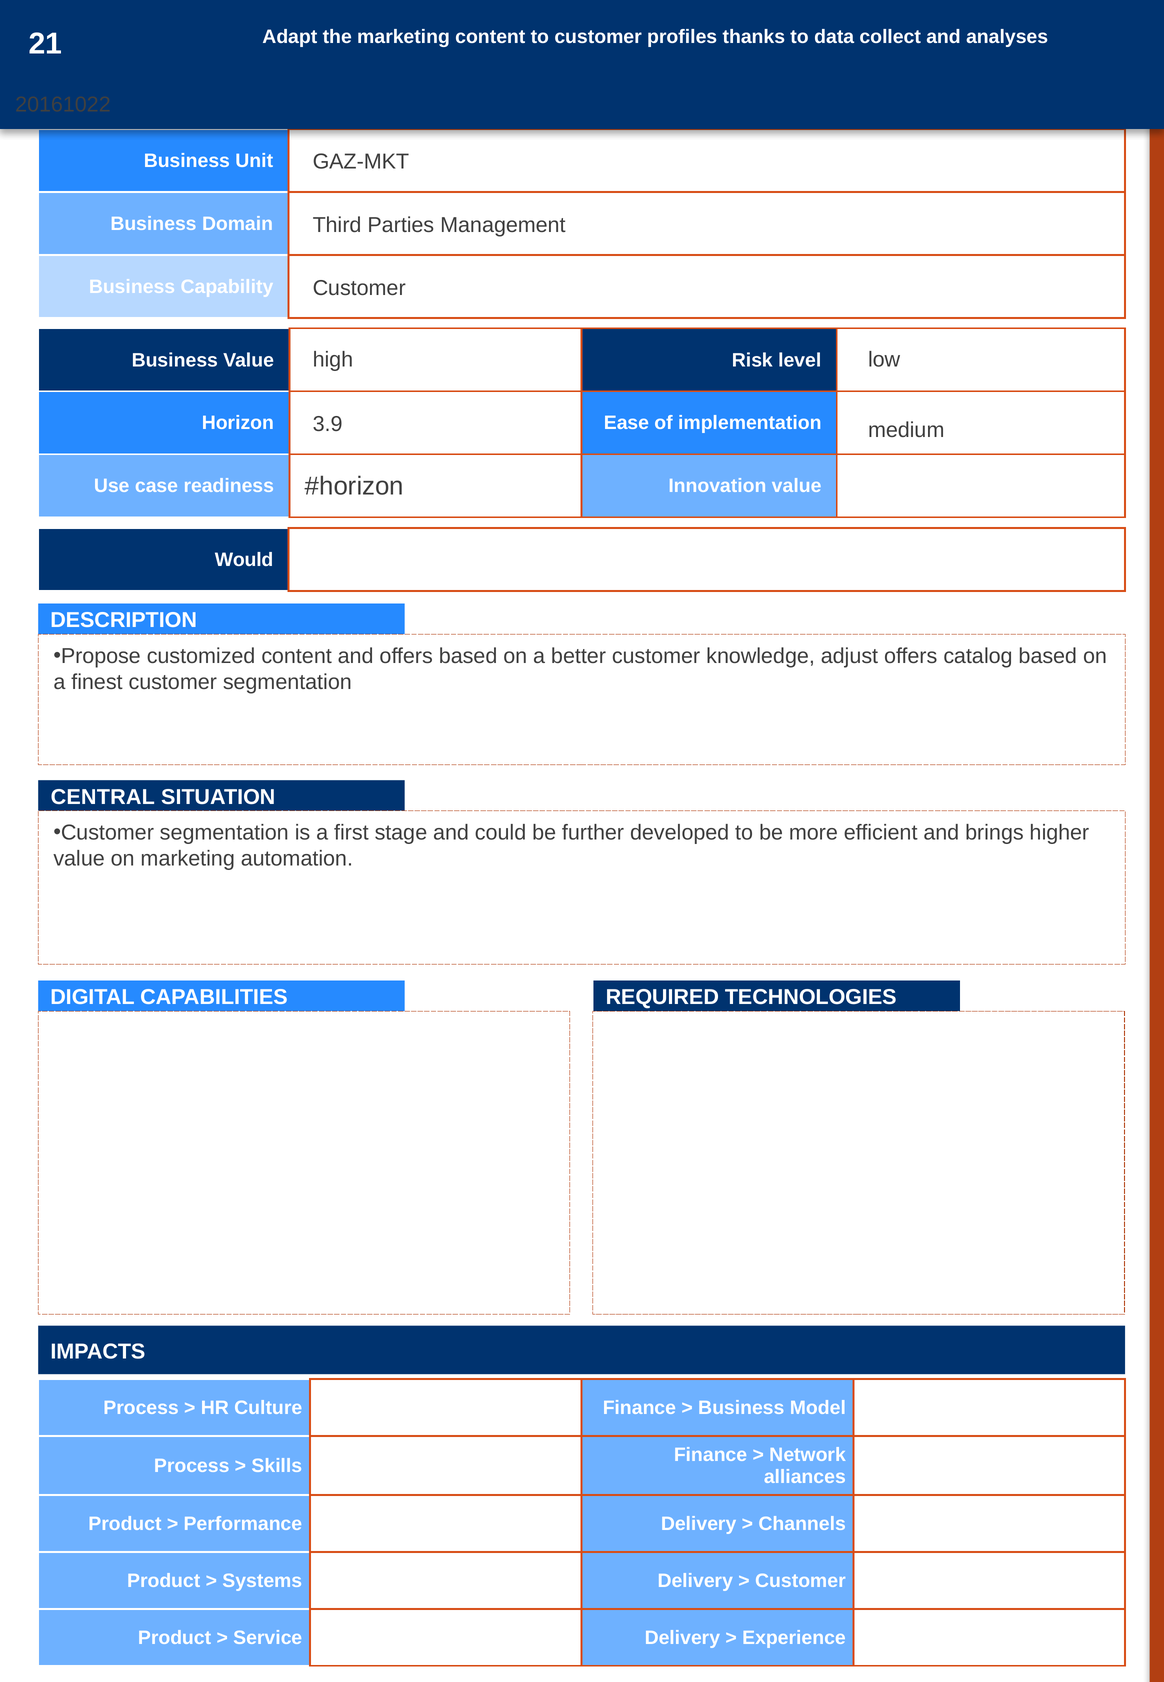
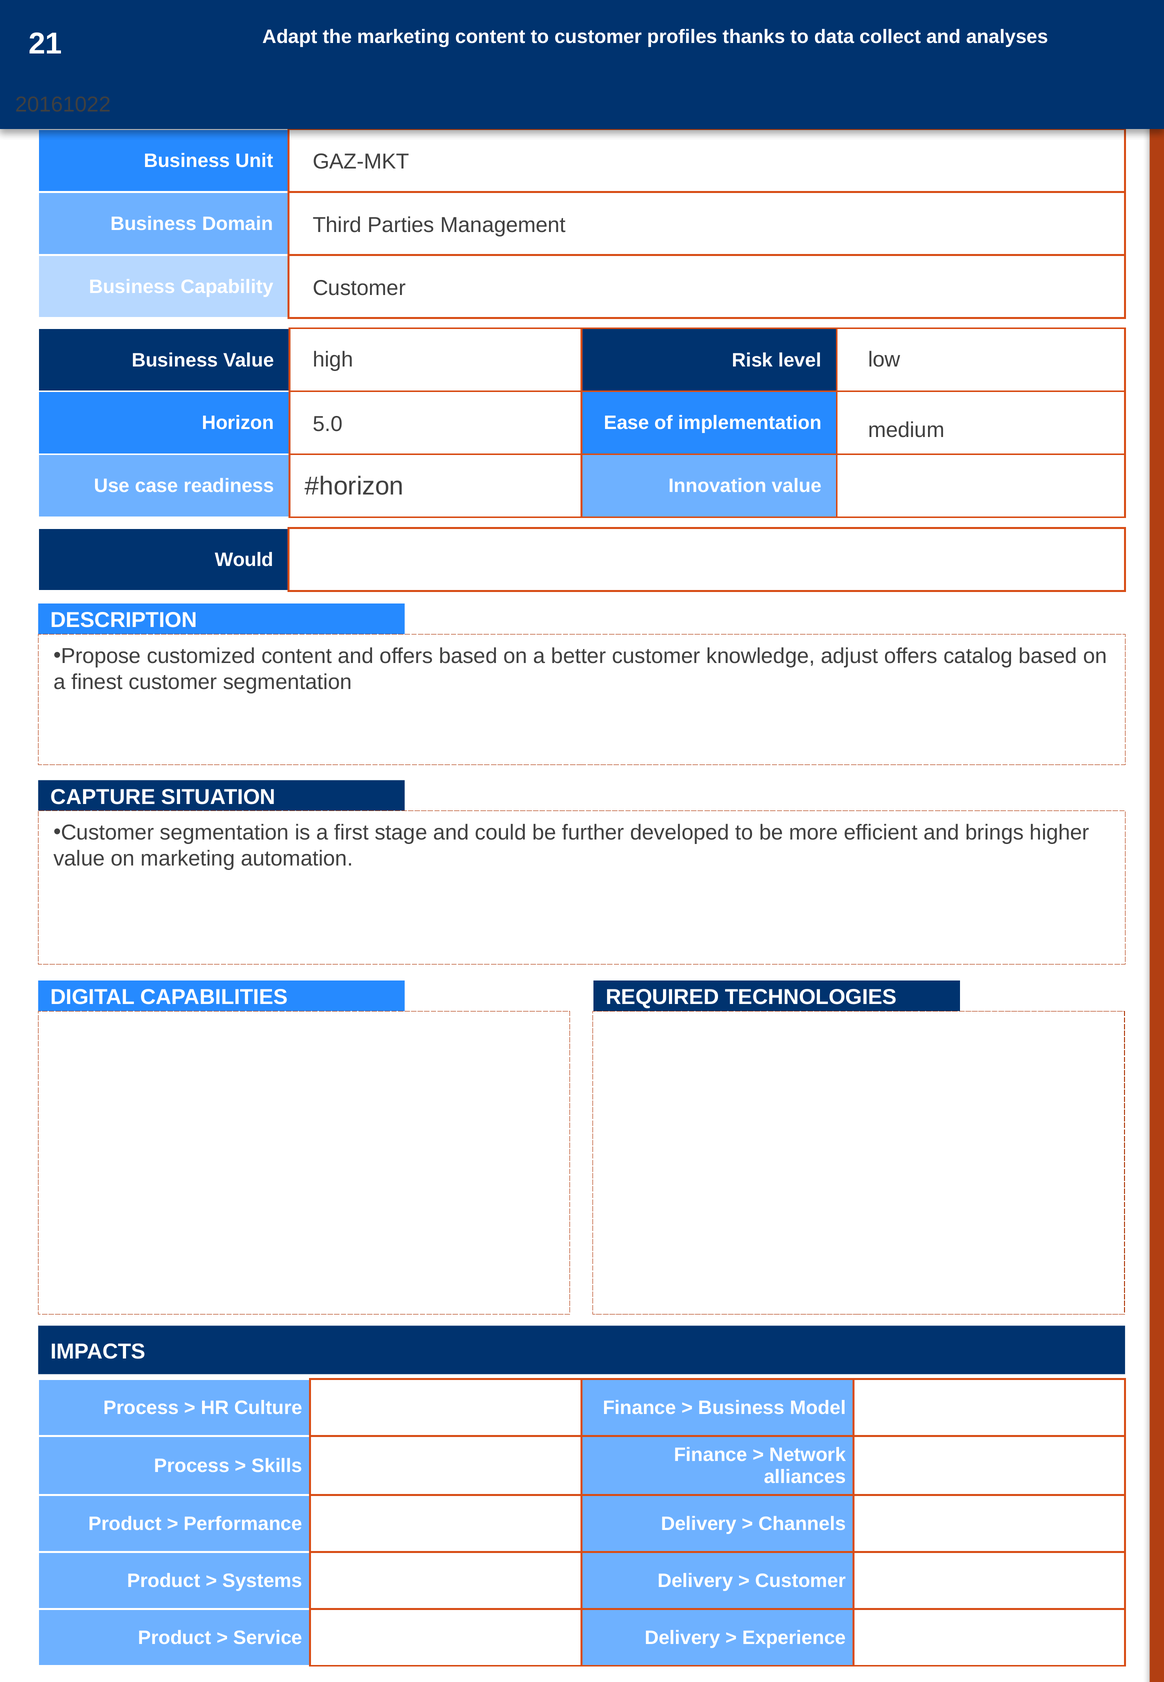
3.9: 3.9 -> 5.0 (328, 424)
CENTRAL: CENTRAL -> CAPTURE (103, 797)
